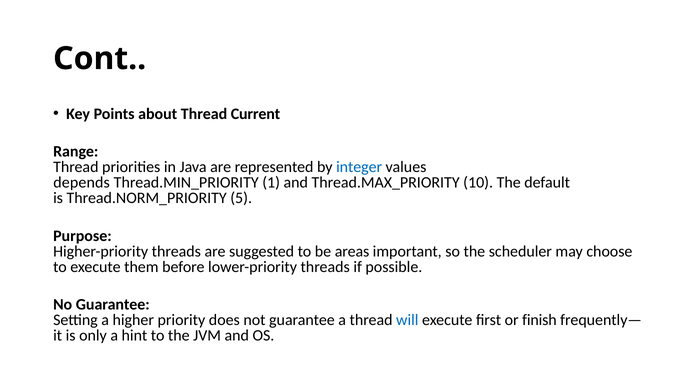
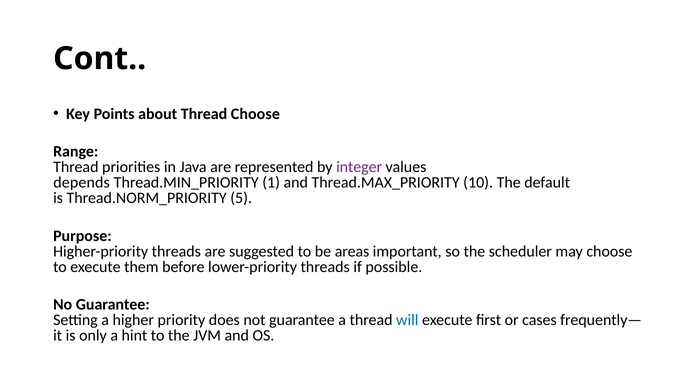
Thread Current: Current -> Choose (255, 114)
integer colour: blue -> purple (359, 167)
finish: finish -> cases (539, 320)
